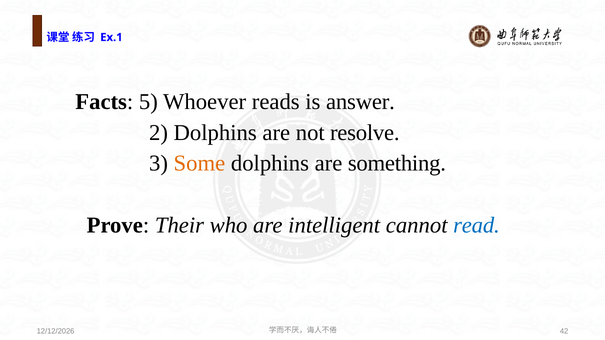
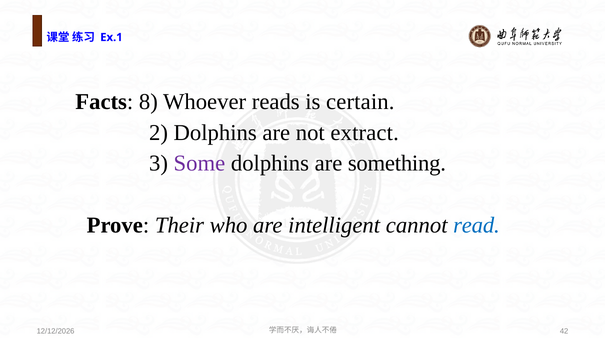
5: 5 -> 8 (148, 102)
answer: answer -> certain (360, 102)
resolve: resolve -> extract (365, 133)
Some colour: orange -> purple (199, 164)
